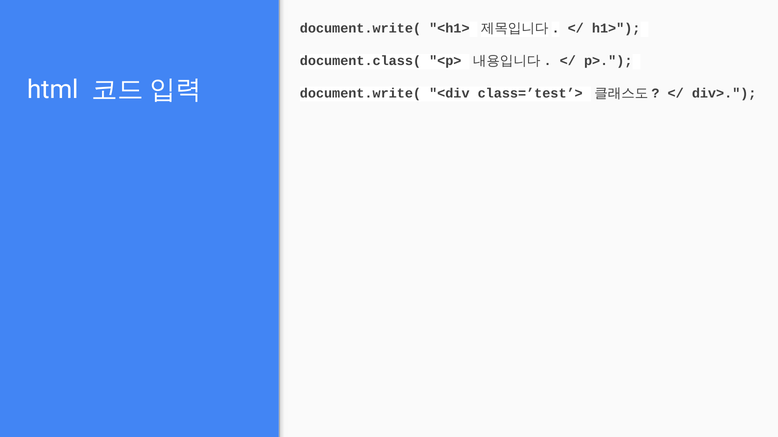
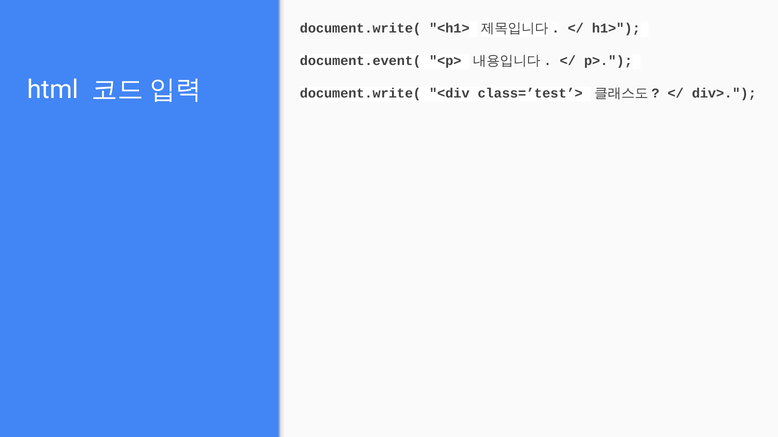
document.class(: document.class( -> document.event( (360, 61)
